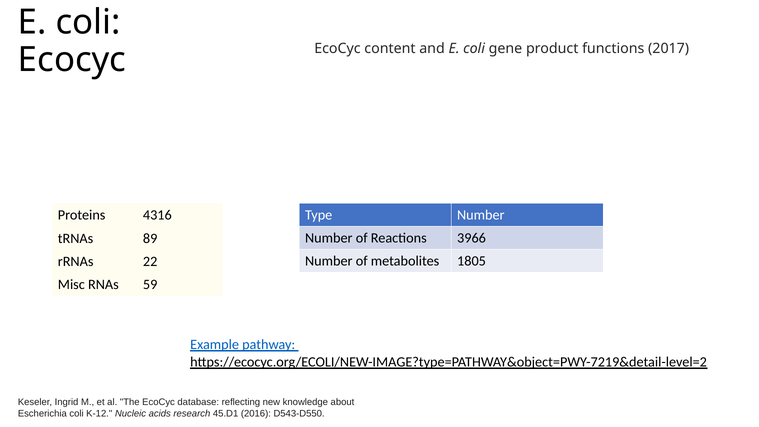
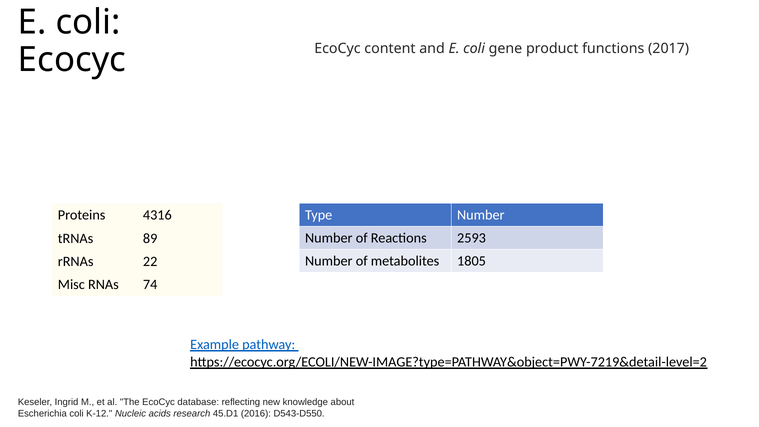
3966: 3966 -> 2593 (472, 238)
59: 59 -> 74 (150, 285)
